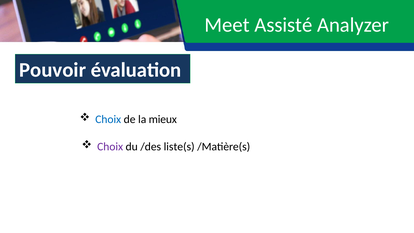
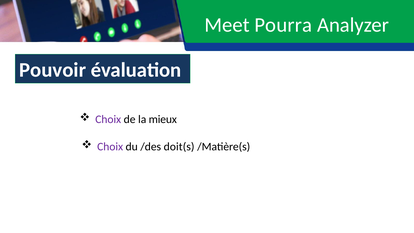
Assisté: Assisté -> Pourra (283, 25)
Choix colour: blue -> purple (108, 119)
liste(s: liste(s -> doit(s (179, 146)
